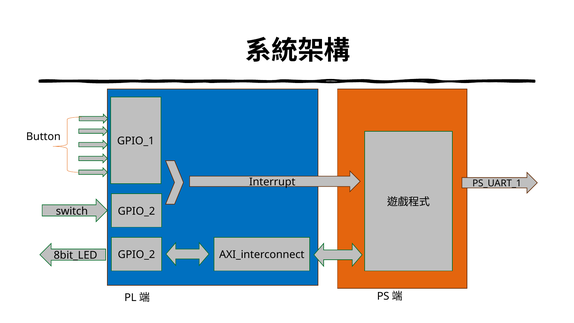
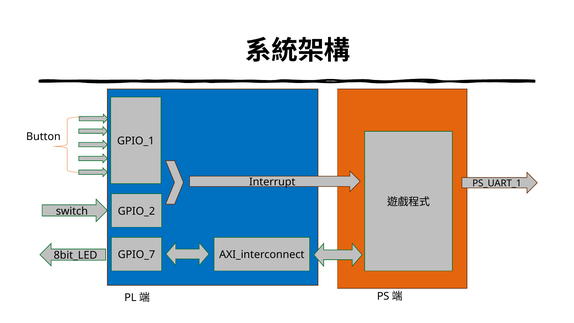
GPIO_2: GPIO_2 -> GPIO_7 (136, 255)
